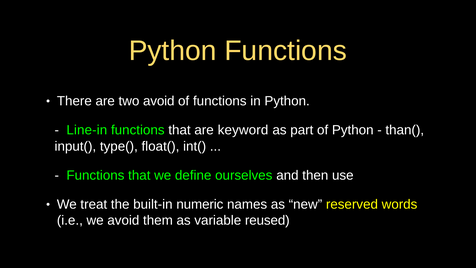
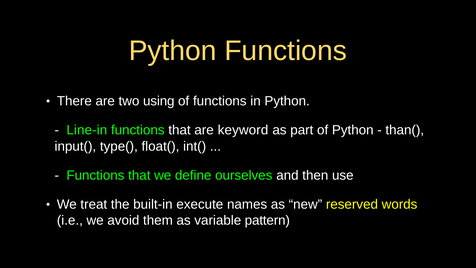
two avoid: avoid -> using (159, 101)
numeric: numeric -> execute (200, 204)
reused: reused -> pattern (267, 220)
